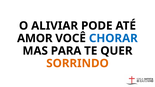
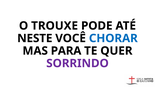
ALIVIAR: ALIVIAR -> TROUXE (55, 26)
AMOR: AMOR -> NESTE (35, 38)
SORRINDO colour: orange -> purple (77, 63)
